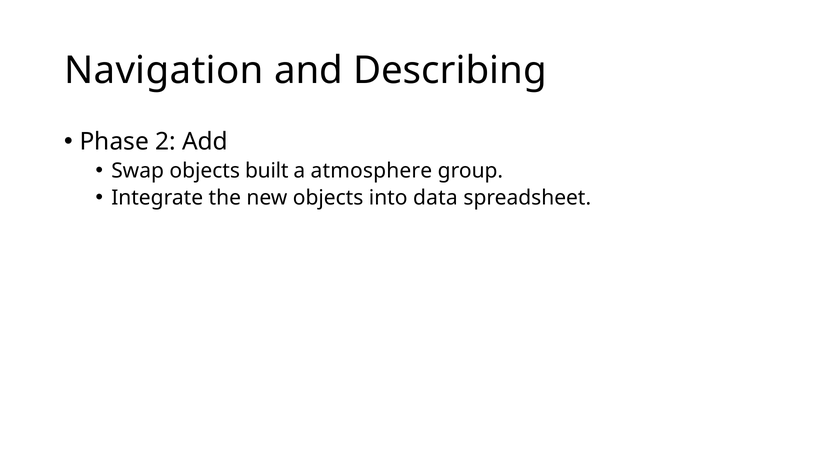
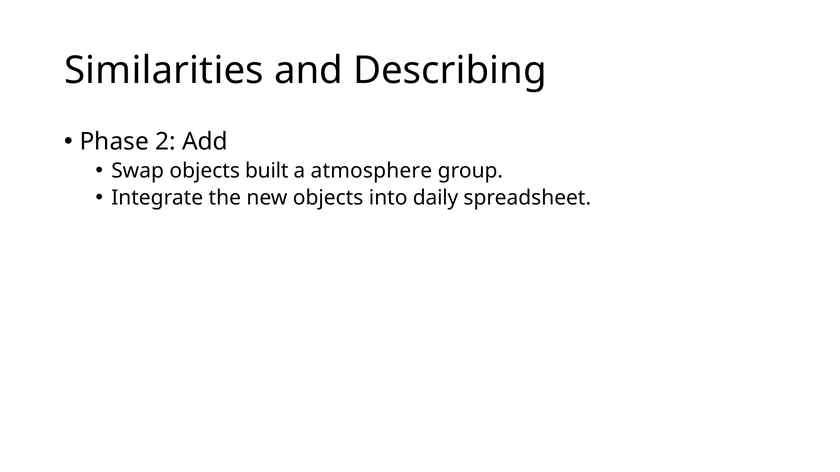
Navigation: Navigation -> Similarities (164, 71)
data: data -> daily (436, 198)
